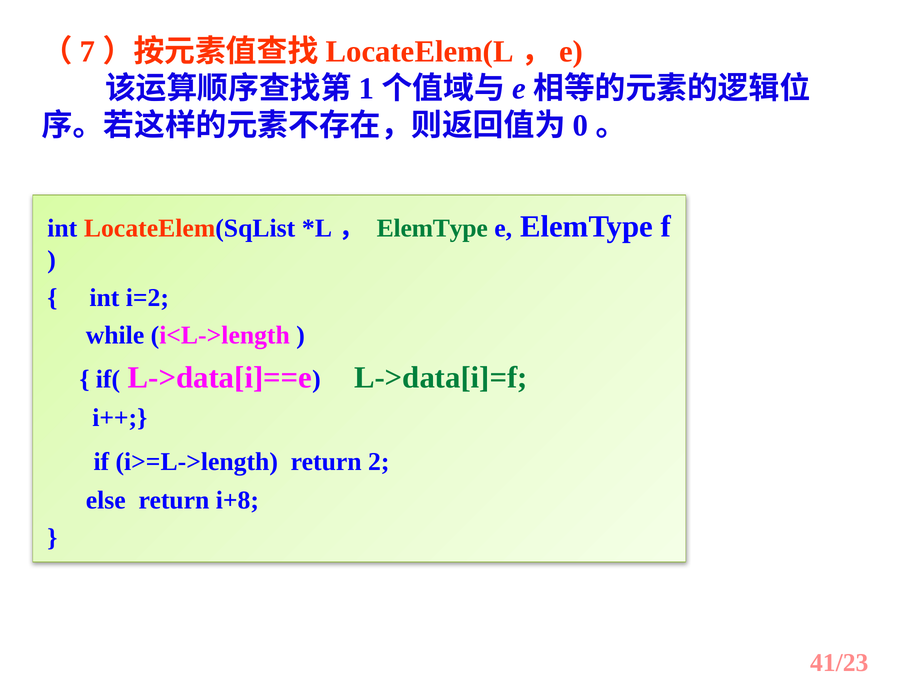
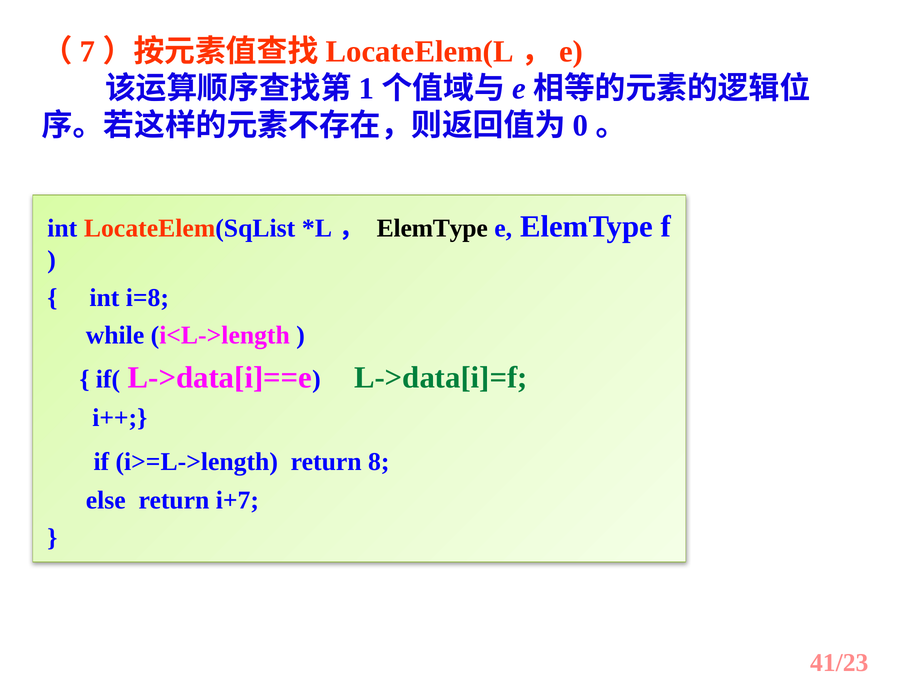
ElemType colour: green -> black (432, 228)
i=2: i=2 -> i=8 (147, 298)
2: 2 -> 8 (379, 462)
i+8: i+8 -> i+7 (237, 500)
